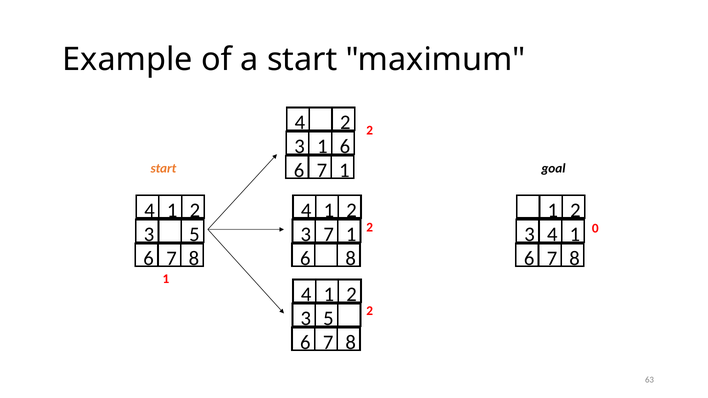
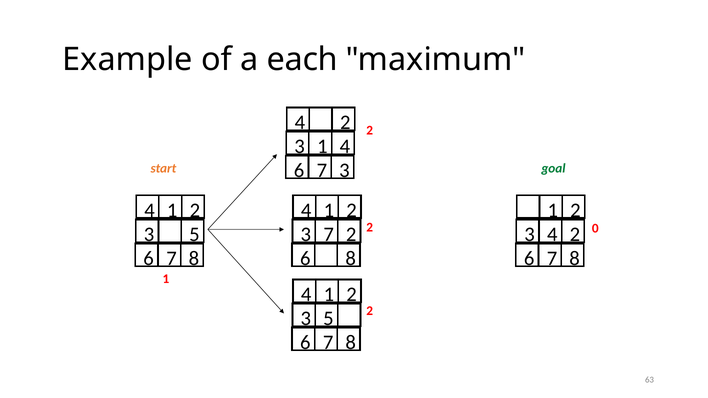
a start: start -> each (302, 59)
3 1 6: 6 -> 4 (345, 147)
6 7 1: 1 -> 3 (344, 171)
goal colour: black -> green (553, 168)
3 7 1: 1 -> 2 (351, 235)
3 4 1: 1 -> 2 (575, 235)
